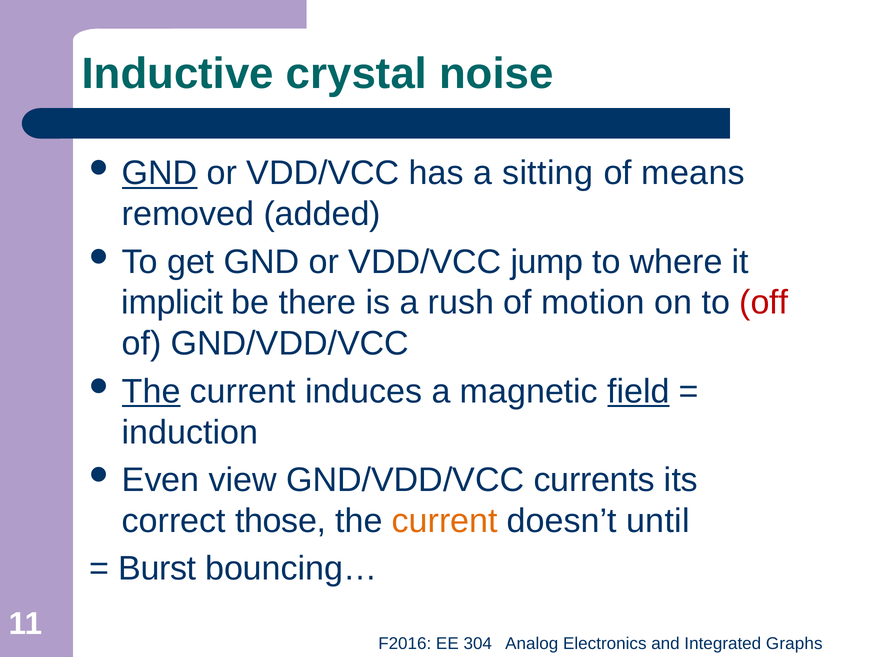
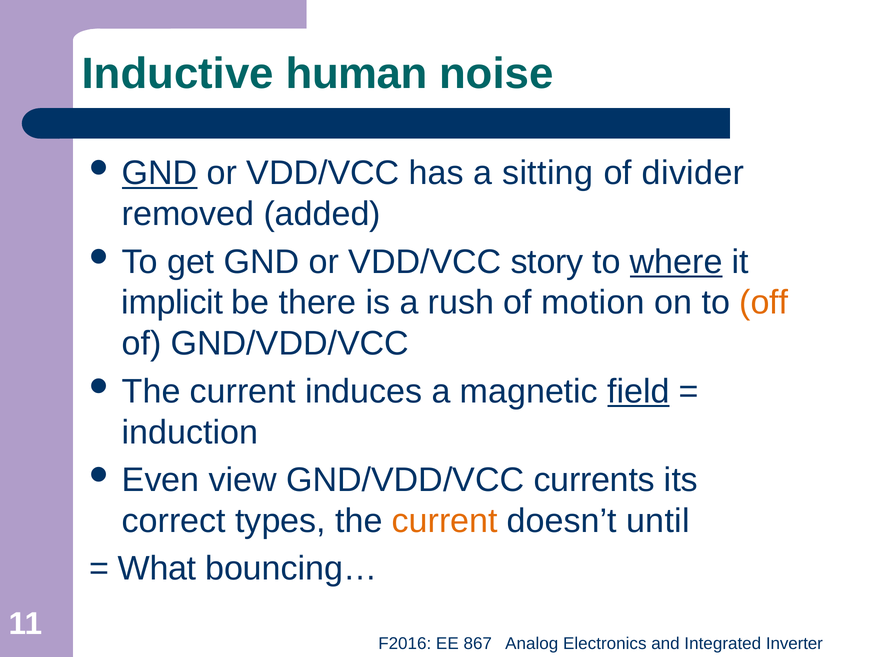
crystal: crystal -> human (357, 74)
means: means -> divider (693, 173)
jump: jump -> story (547, 262)
where underline: none -> present (676, 262)
off colour: red -> orange (764, 303)
The underline: present -> none (151, 391)
those: those -> types (280, 521)
Burst: Burst -> What (157, 569)
304: 304 -> 867 (478, 644)
Graphs: Graphs -> Inverter (794, 644)
